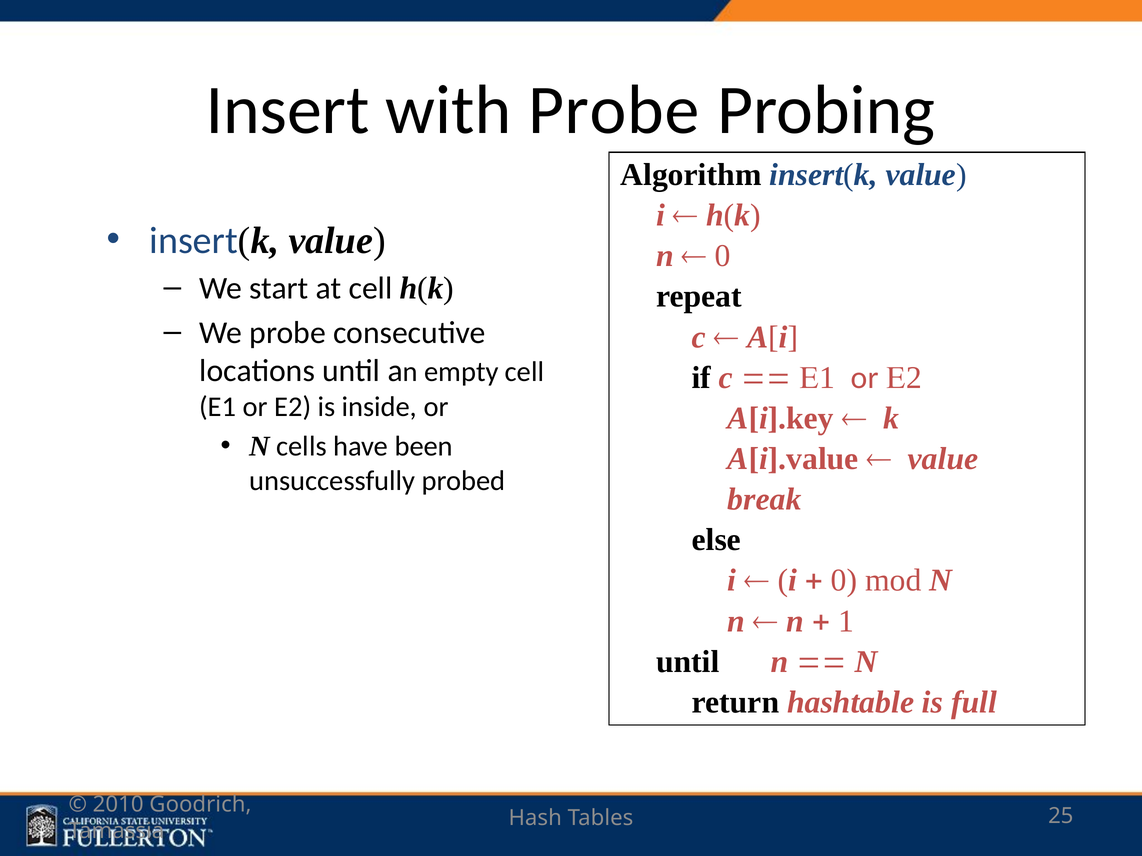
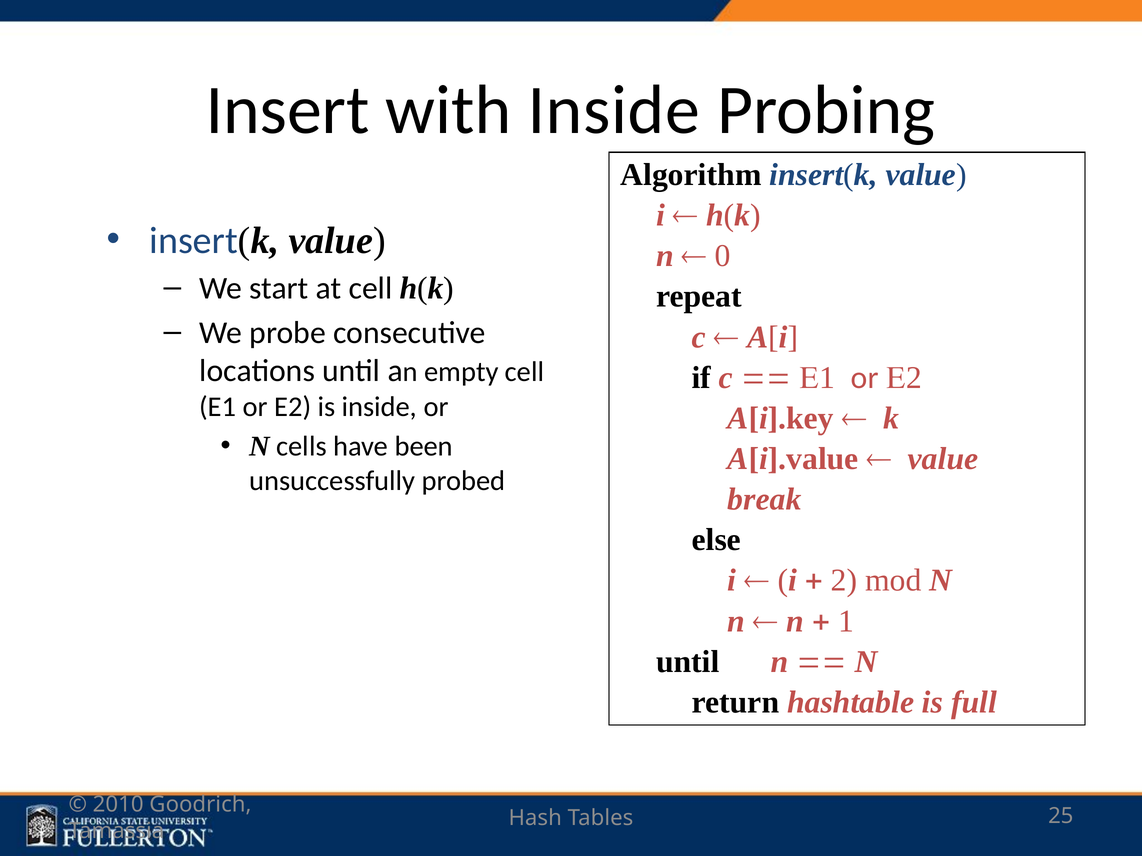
with Probe: Probe -> Inside (614, 111)
0: 0 -> 2 (844, 581)
